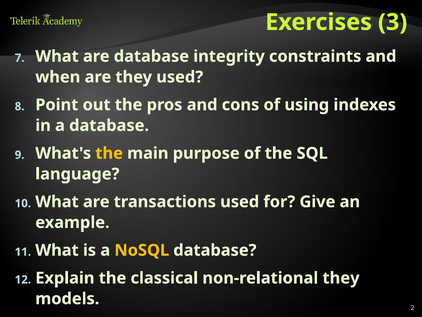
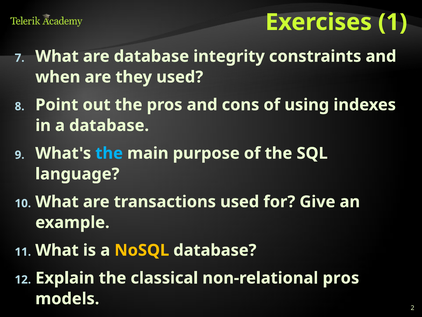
3: 3 -> 1 (393, 22)
the colour: yellow -> light blue (109, 153)
non-relational they: they -> pros (341, 278)
